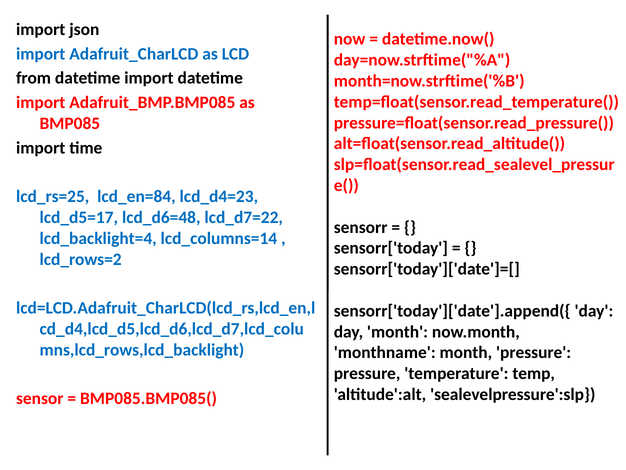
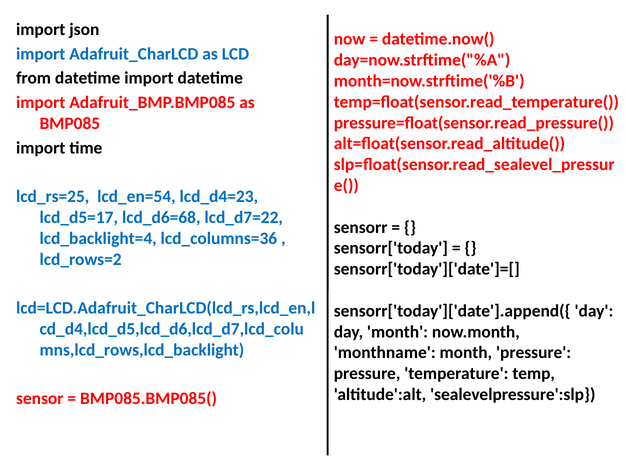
lcd_en=84: lcd_en=84 -> lcd_en=54 (136, 196)
lcd_d6=48: lcd_d6=48 -> lcd_d6=68 (161, 217)
lcd_columns=14: lcd_columns=14 -> lcd_columns=36 (219, 238)
